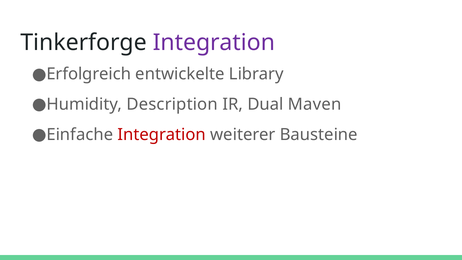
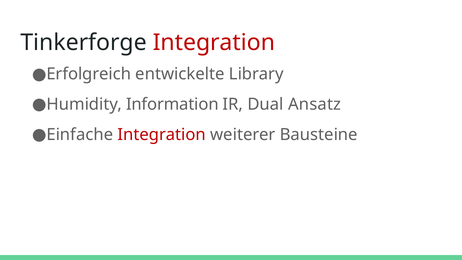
Integration colour: purple -> red (214, 43)
Description: Description -> Information (172, 104)
Maven: Maven -> Ansatz (315, 104)
